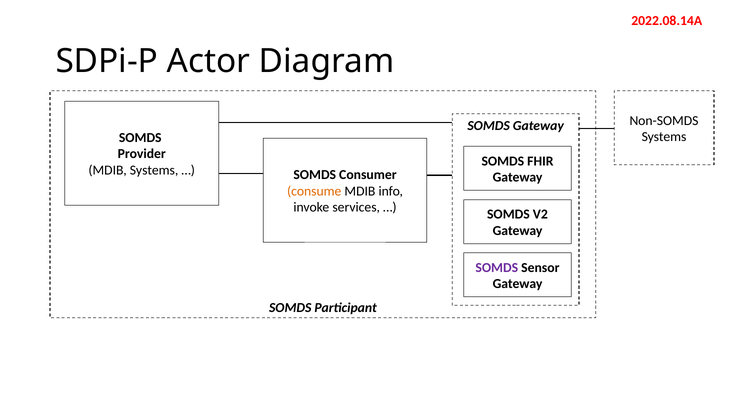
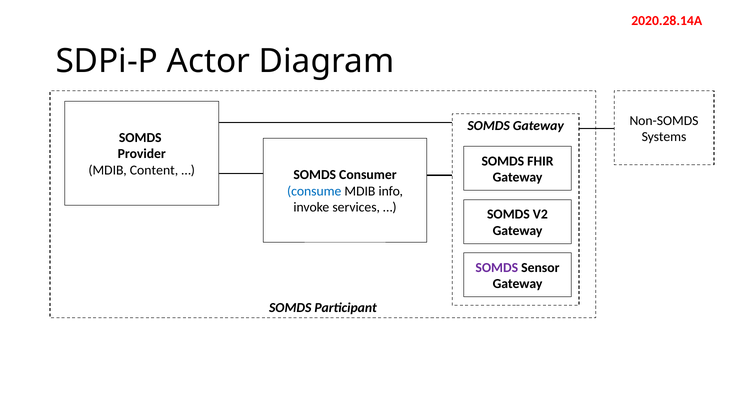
2022.08.14A: 2022.08.14A -> 2020.28.14A (667, 21)
MDIB Systems: Systems -> Content (154, 170)
consume colour: orange -> blue (314, 191)
